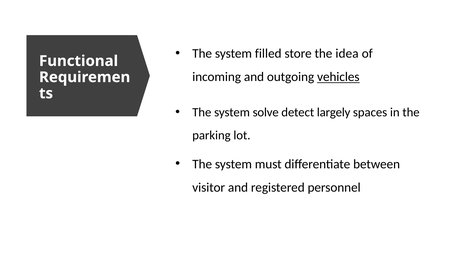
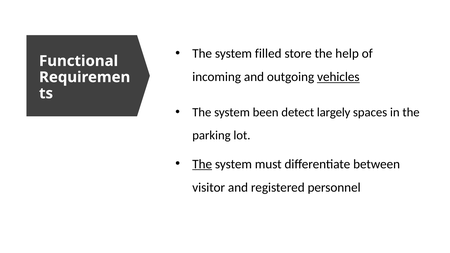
idea: idea -> help (347, 53)
solve: solve -> been (266, 112)
The underline: none -> present (202, 164)
